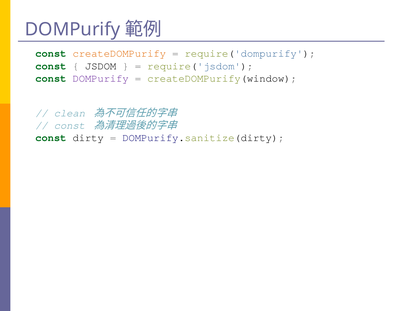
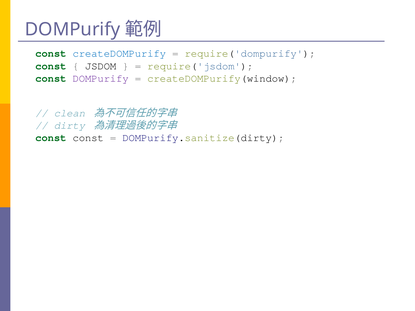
createDOMPurify colour: orange -> blue (119, 54)
const: const -> dirty (70, 125)
const dirty: dirty -> const (88, 138)
